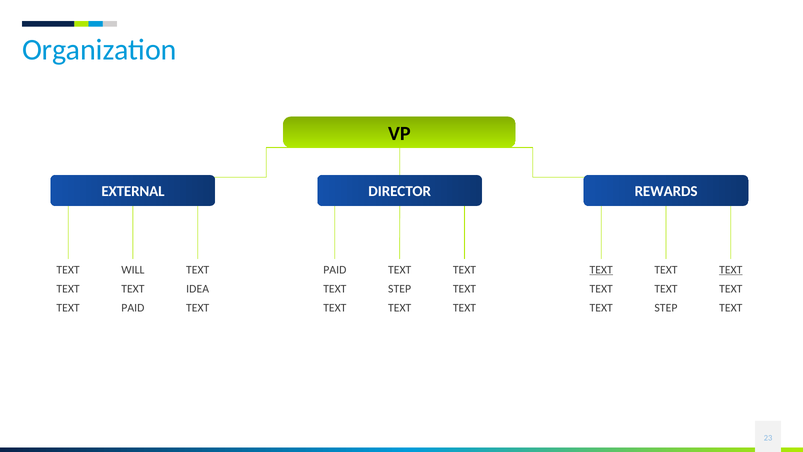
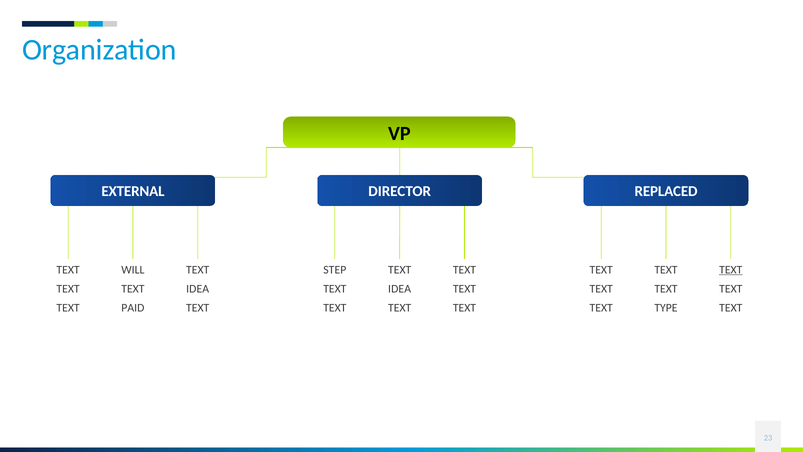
REWARDS: REWARDS -> REPLACED (666, 191)
PAID: PAID -> STEP (335, 270)
TEXT underline: present -> none (601, 270)
STEP: STEP -> IDEA (400, 289)
STEP: STEP -> TYPE (666, 308)
